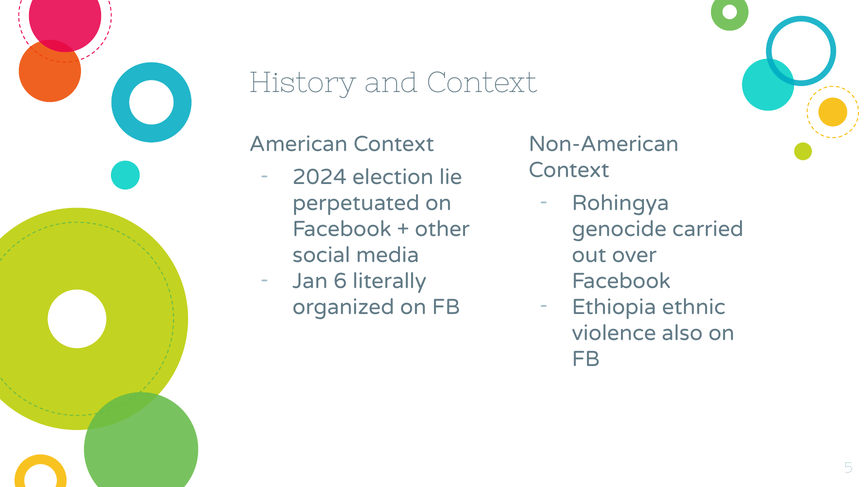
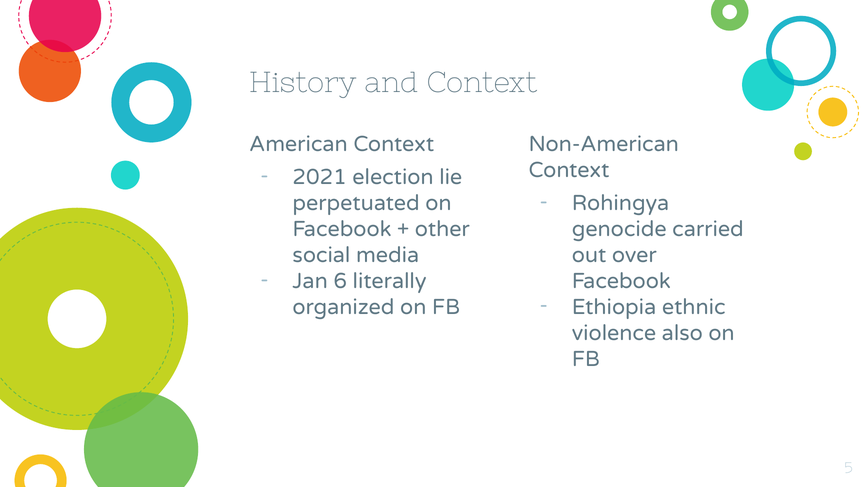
2024: 2024 -> 2021 (320, 177)
